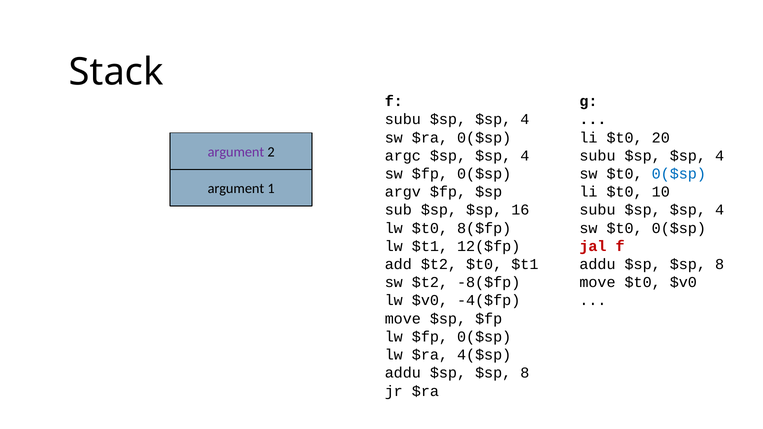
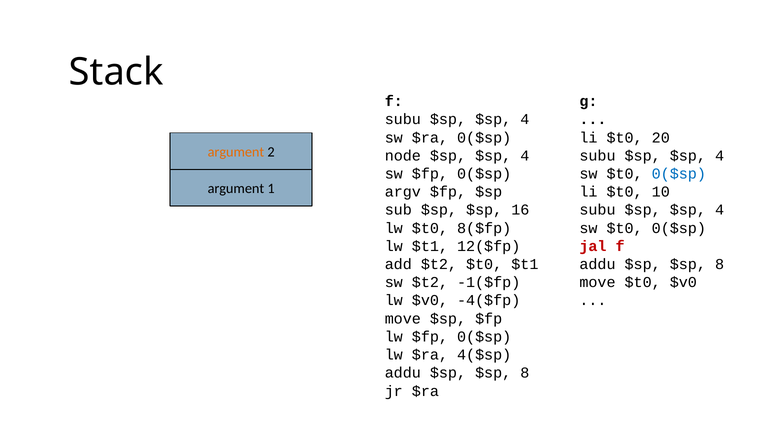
argument colour: purple -> orange (236, 152)
argc: argc -> node (403, 156)
-8($fp: -8($fp -> -1($fp (489, 283)
